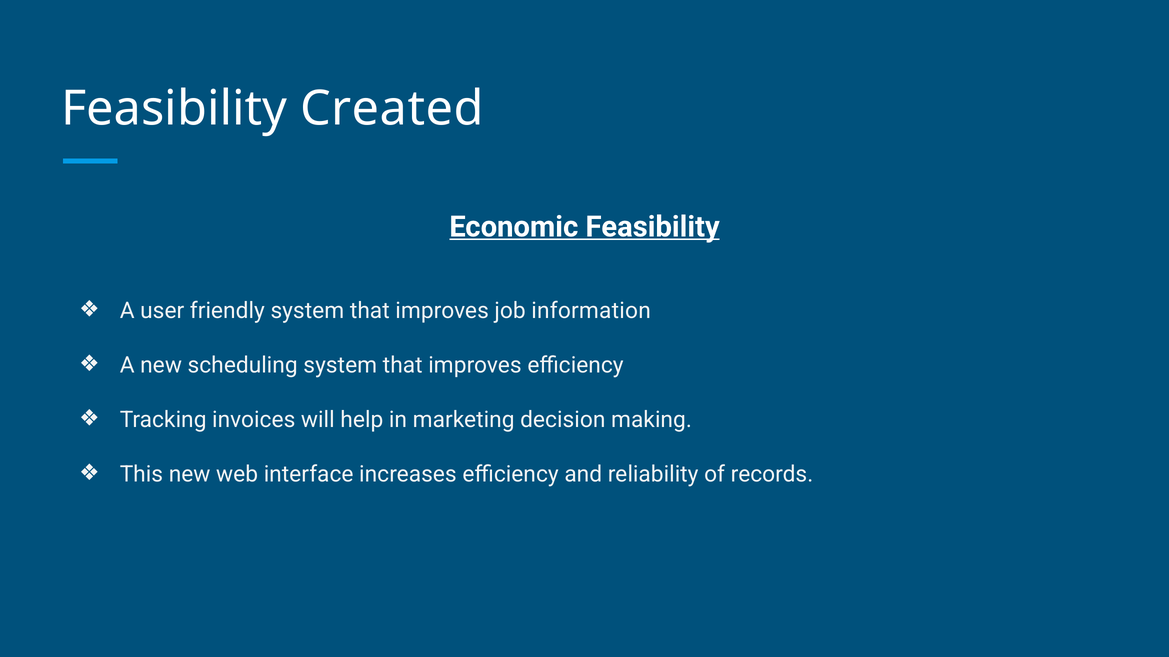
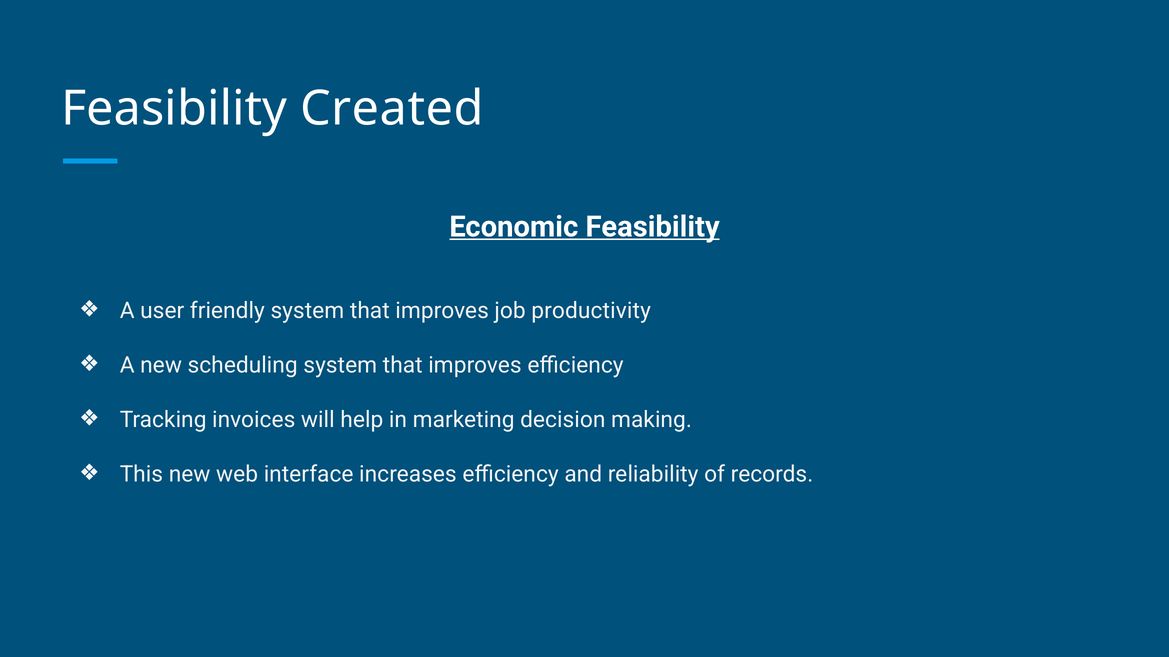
information: information -> productivity (591, 311)
